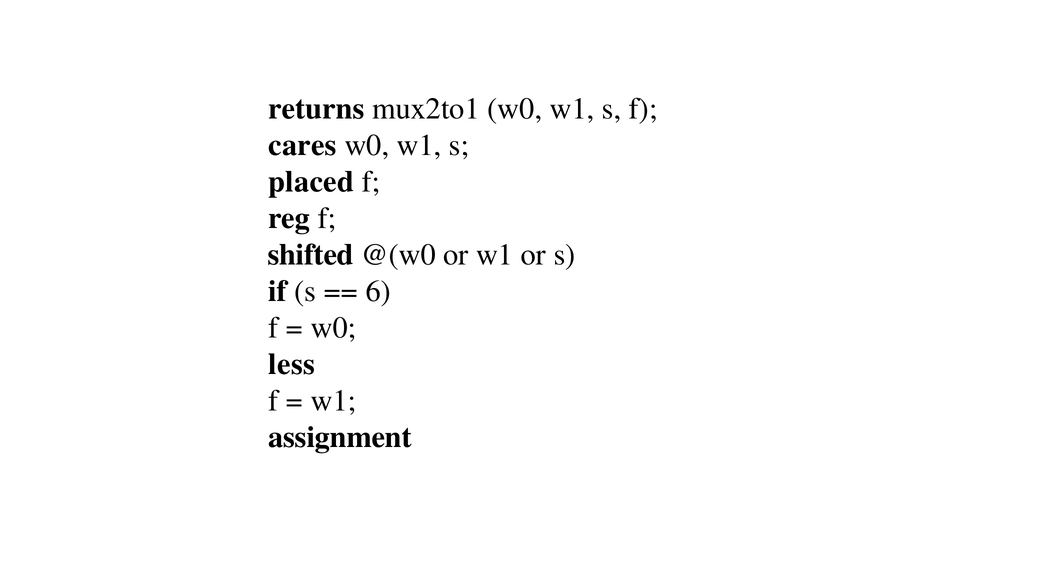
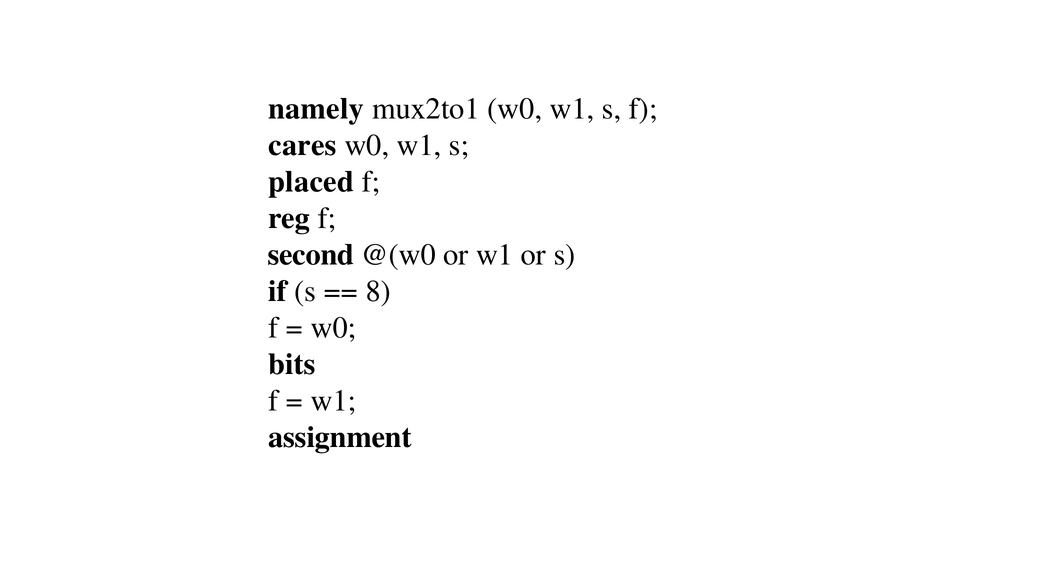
returns: returns -> namely (316, 109)
shifted: shifted -> second (311, 255)
6: 6 -> 8 (378, 291)
less: less -> bits (292, 364)
